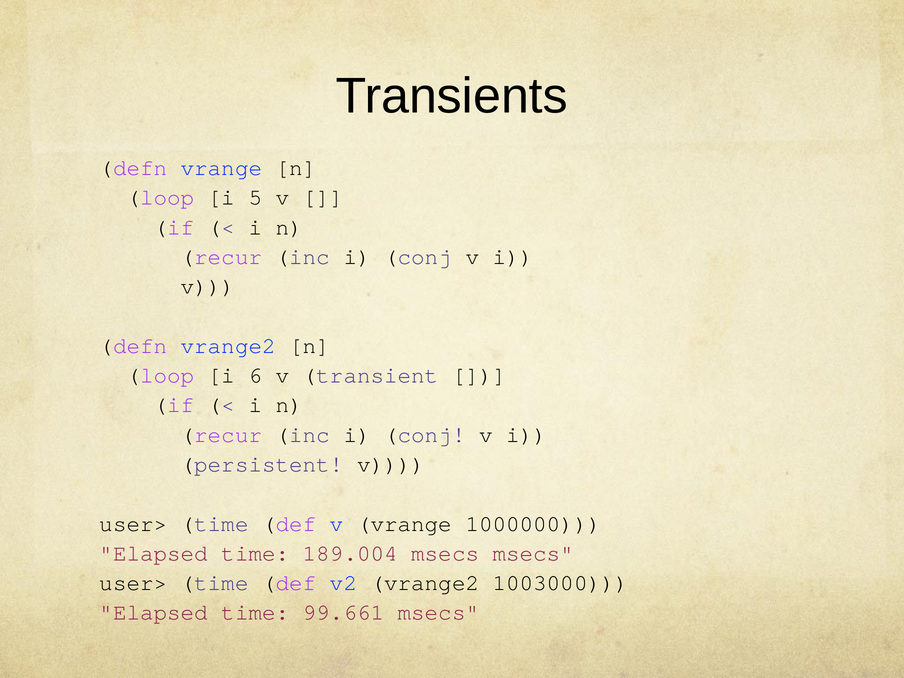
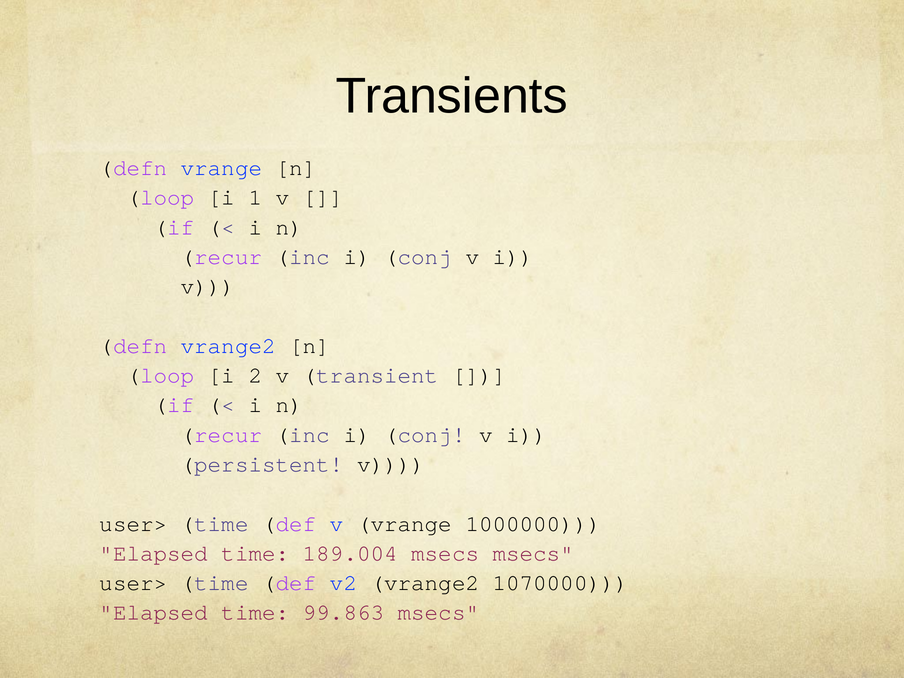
5: 5 -> 1 (255, 197)
6: 6 -> 2 (255, 375)
1003000: 1003000 -> 1070000 (560, 583)
99.661: 99.661 -> 99.863 (344, 613)
